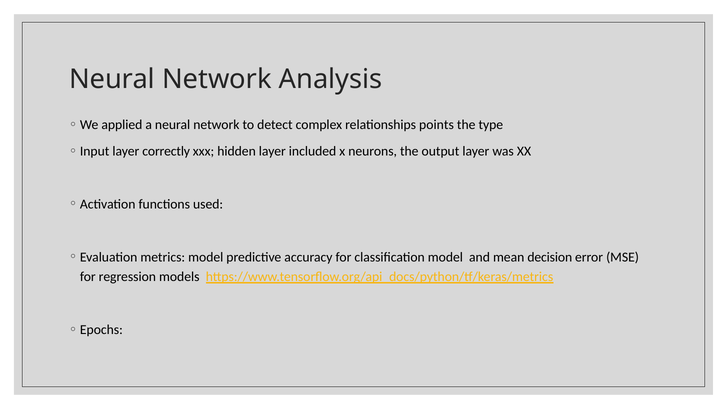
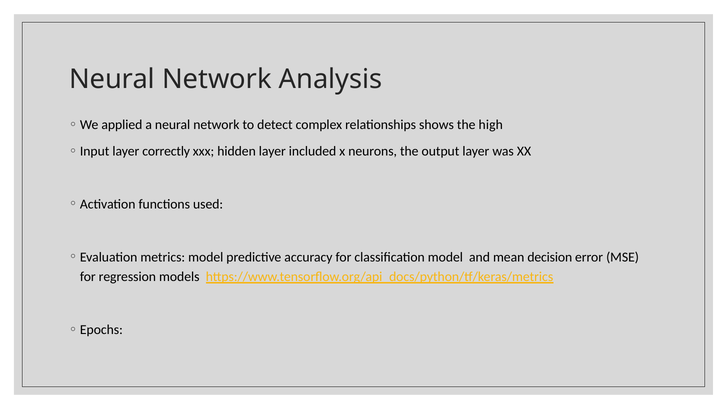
points: points -> shows (436, 125)
type: type -> high (491, 125)
